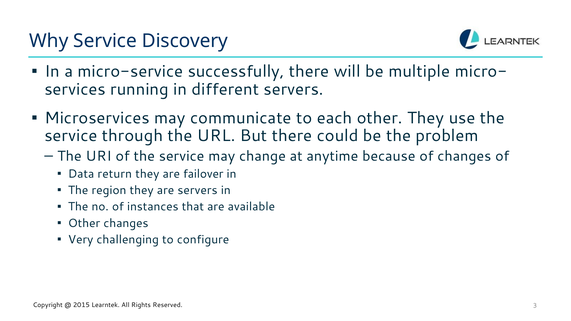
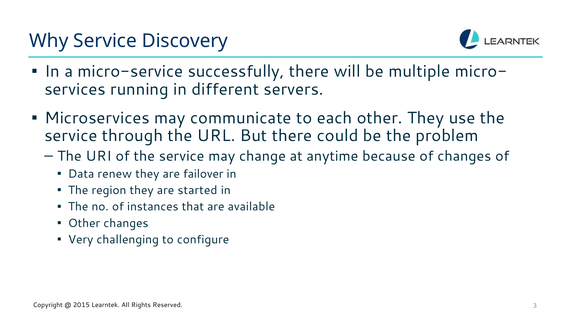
return: return -> renew (115, 174)
are servers: servers -> started (197, 190)
